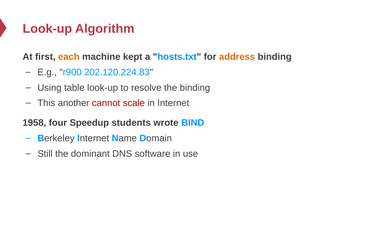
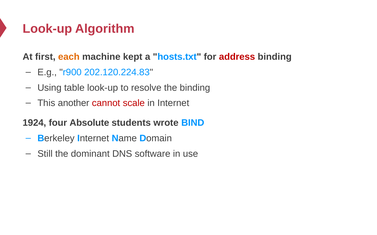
address colour: orange -> red (237, 57)
1958: 1958 -> 1924 (34, 123)
Speedup: Speedup -> Absolute (89, 123)
